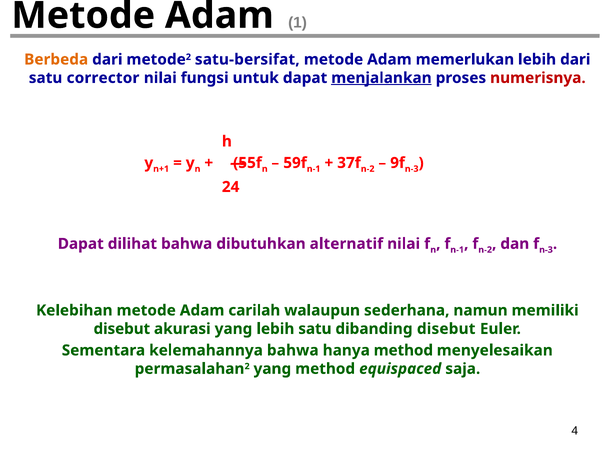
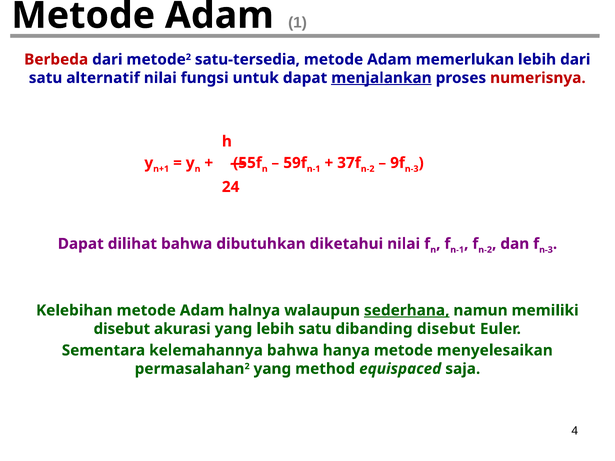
Berbeda colour: orange -> red (56, 60)
satu-bersifat: satu-bersifat -> satu-tersedia (247, 60)
corrector: corrector -> alternatif (103, 78)
alternatif: alternatif -> diketahui (346, 244)
carilah: carilah -> halnya (254, 311)
sederhana underline: none -> present (407, 311)
hanya method: method -> metode (403, 351)
